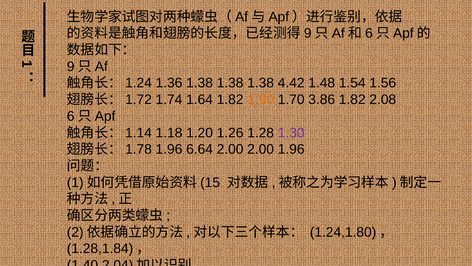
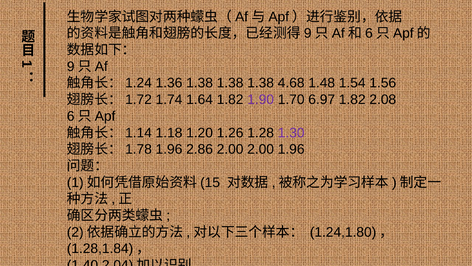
4.42: 4.42 -> 4.68 (291, 83)
1.90 colour: orange -> purple (261, 99)
3.86: 3.86 -> 6.97 (322, 99)
6.64: 6.64 -> 2.86 (200, 149)
